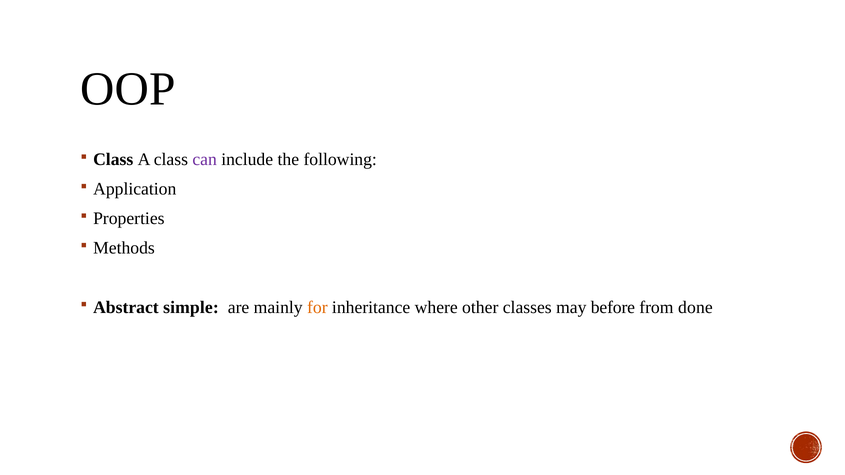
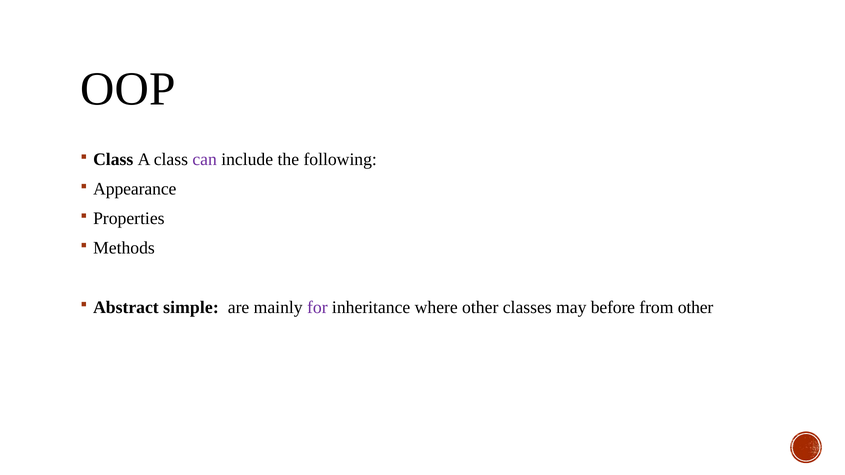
Application: Application -> Appearance (135, 189)
for colour: orange -> purple (317, 307)
from done: done -> other (696, 307)
